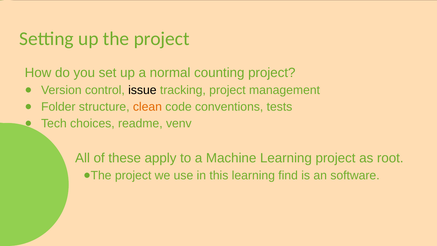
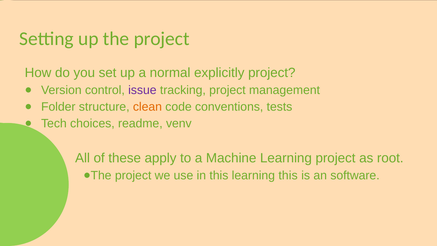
counting: counting -> explicitly (219, 73)
issue colour: black -> purple (142, 90)
learning find: find -> this (288, 175)
